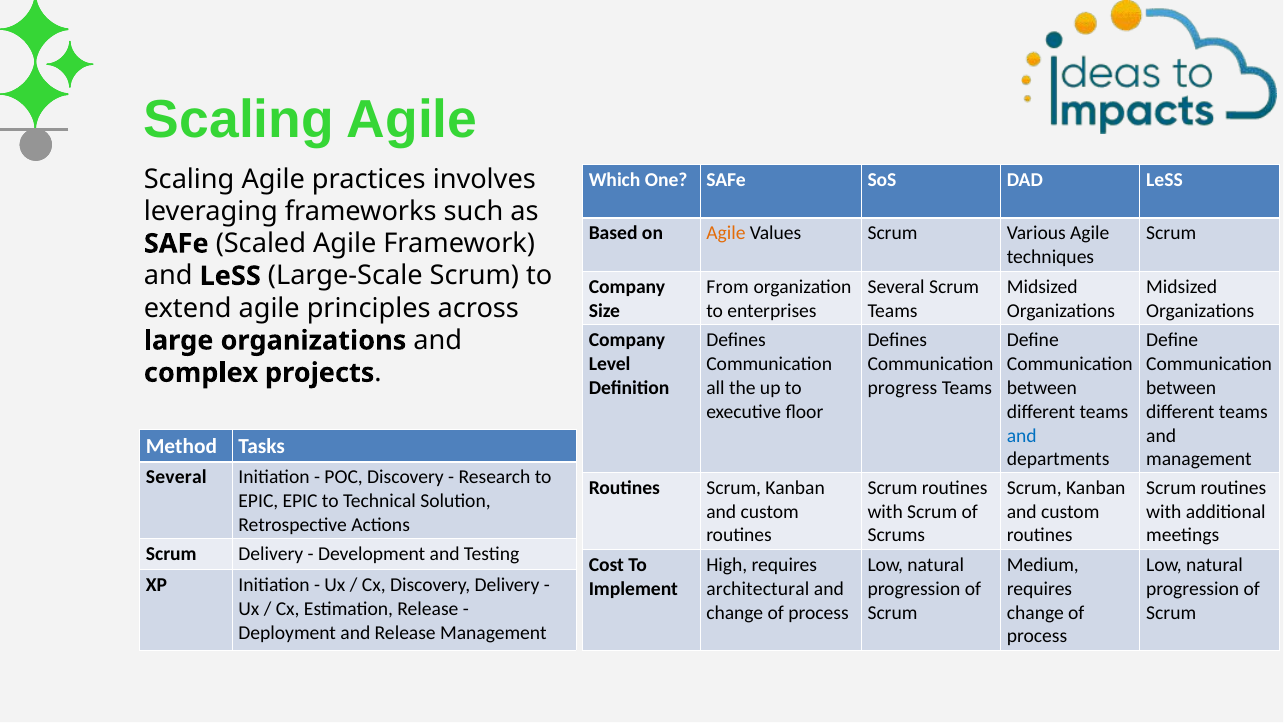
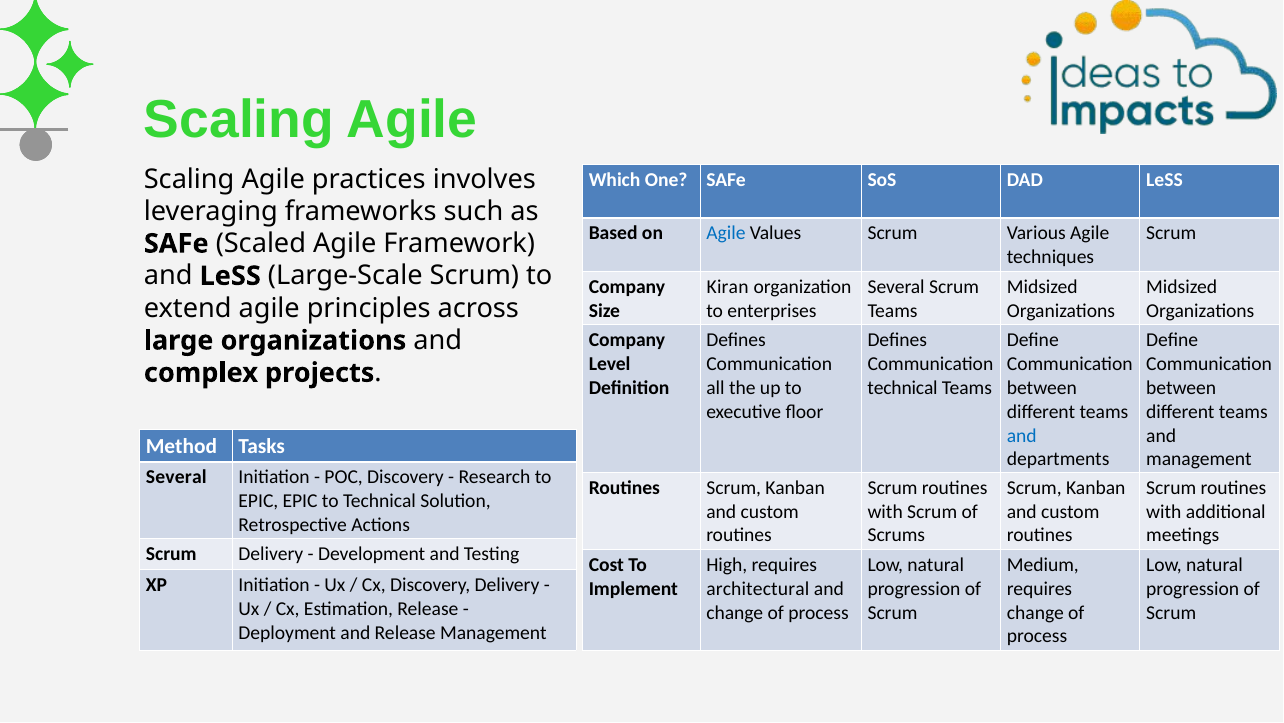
Agile colour: orange -> blue (726, 233)
From: From -> Kiran (728, 287)
progress: progress -> technical (903, 388)
